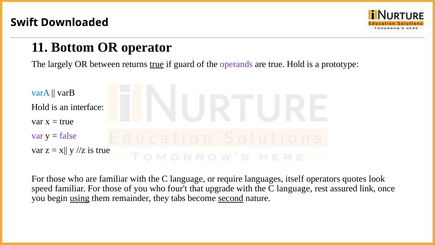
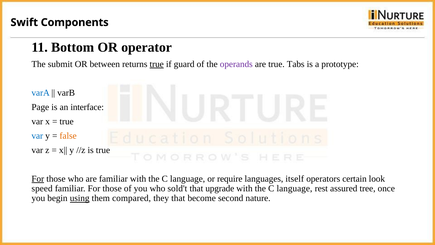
Downloaded: Downloaded -> Components (75, 22)
largely: largely -> submit (60, 64)
true Hold: Hold -> Tabs (296, 64)
Hold: Hold -> Page (40, 107)
var colour: purple -> blue (37, 136)
false colour: purple -> orange (68, 136)
For underline: none -> present (38, 178)
quotes: quotes -> certain (354, 178)
four't: four't -> sold't (177, 188)
link: link -> tree (368, 188)
remainder: remainder -> compared (132, 198)
they tabs: tabs -> that (178, 198)
second underline: present -> none (231, 198)
